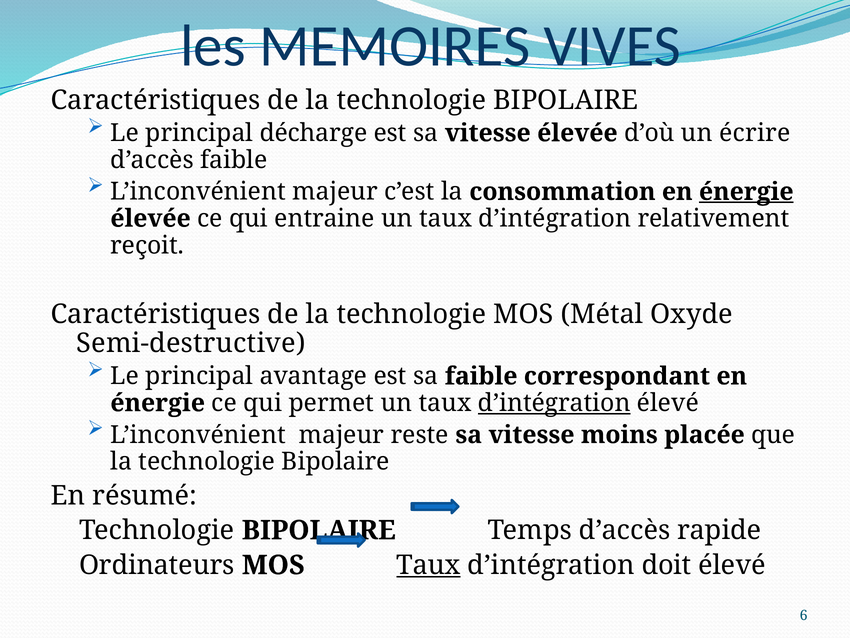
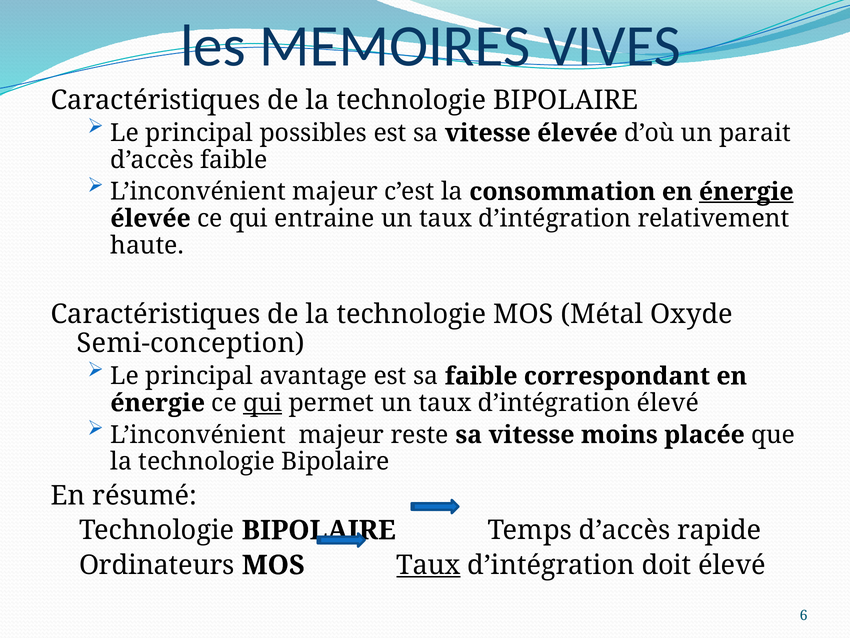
décharge: décharge -> possibles (313, 133)
écrire: écrire -> parait (755, 133)
reçoit: reçoit -> haute (147, 245)
Semi-destructive: Semi-destructive -> Semi-conception (191, 343)
qui underline: none -> present (263, 403)
d’intégration underline: present -> none (554, 403)
